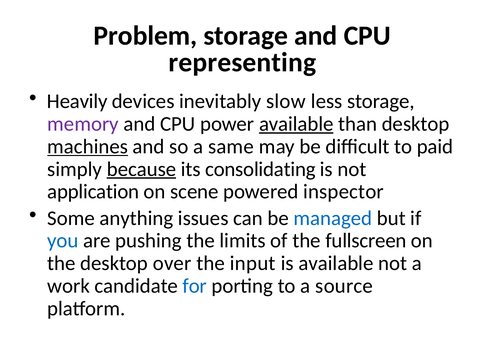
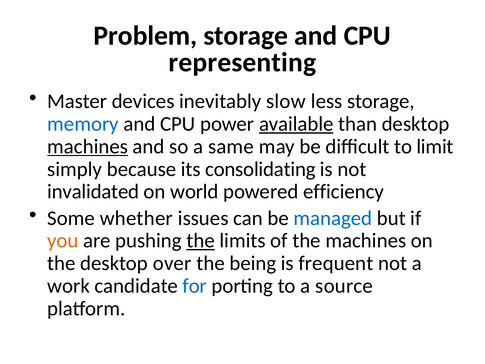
Heavily: Heavily -> Master (77, 101)
memory colour: purple -> blue (83, 124)
paid: paid -> limit (435, 146)
because underline: present -> none (141, 169)
application: application -> invalidated (93, 192)
scene: scene -> world (194, 192)
inspector: inspector -> efficiency (344, 192)
anything: anything -> whether (136, 218)
you colour: blue -> orange (63, 241)
the underline: none -> present (201, 241)
the fullscreen: fullscreen -> machines (366, 241)
input: input -> being (253, 263)
is available: available -> frequent (336, 263)
